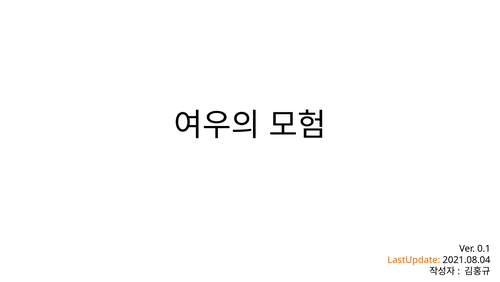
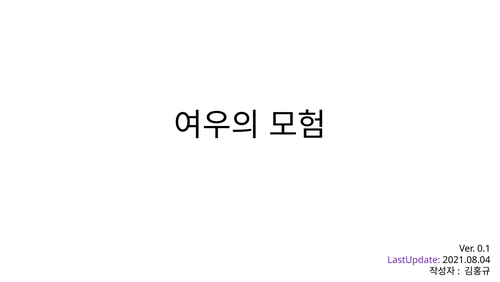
LastUpdate colour: orange -> purple (414, 259)
